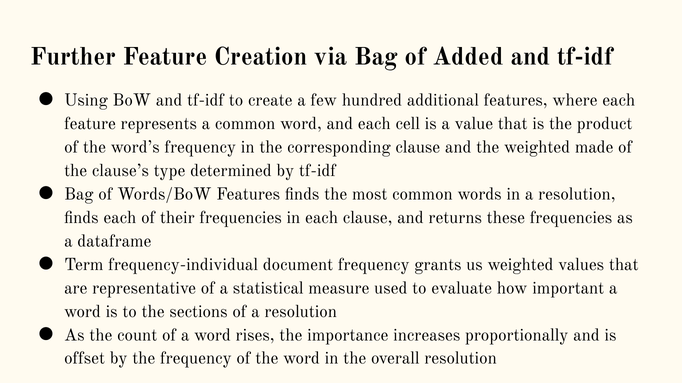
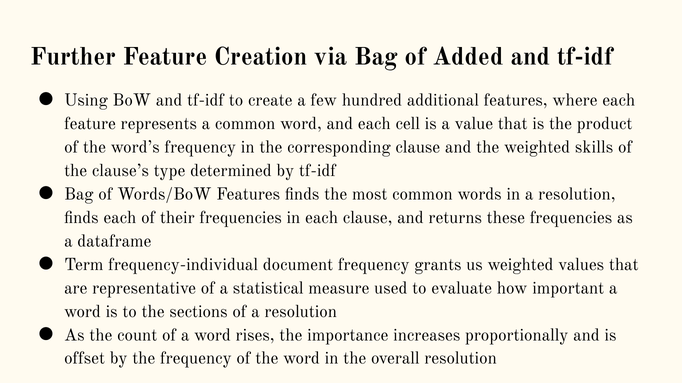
made: made -> skills (594, 147)
